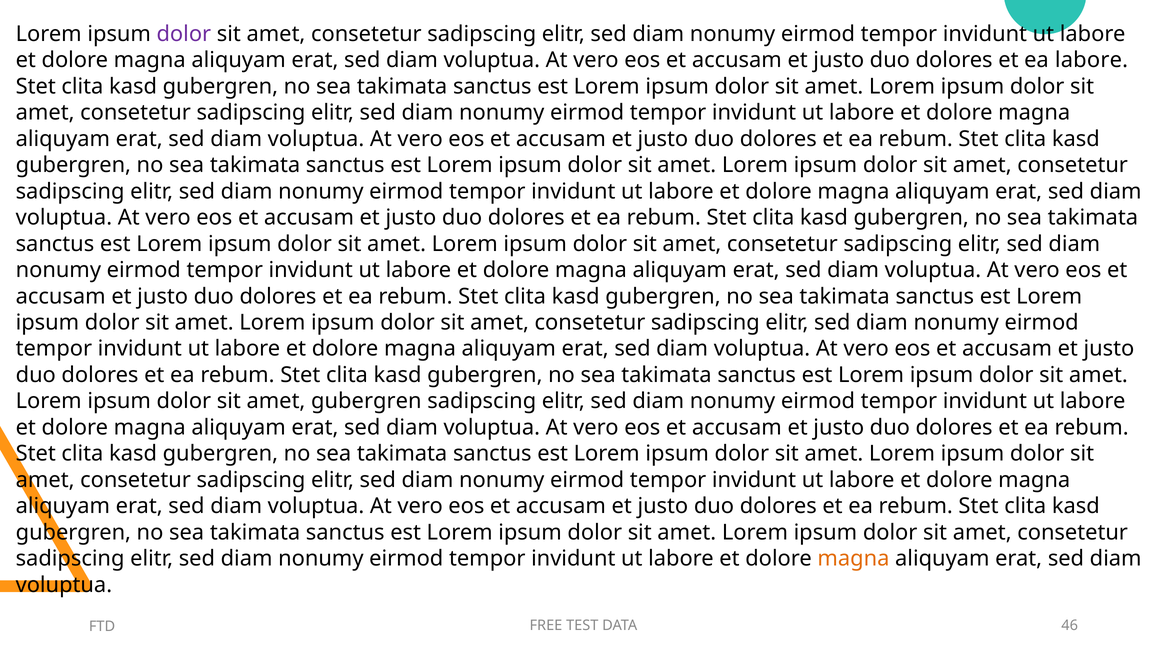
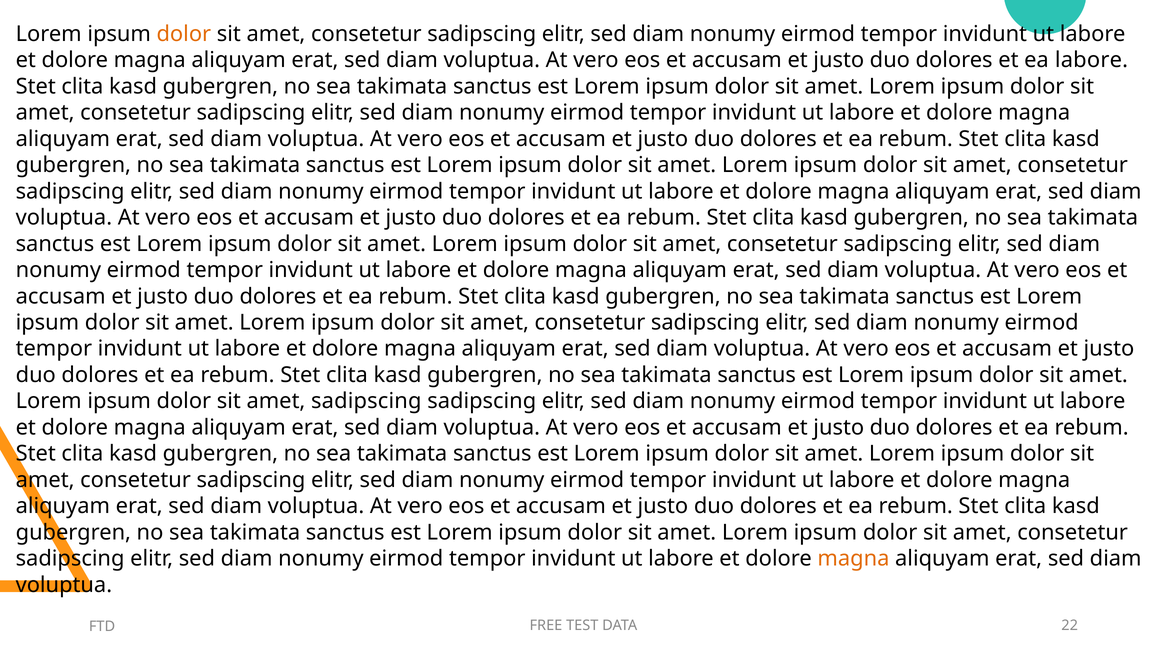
dolor colour: purple -> orange (184, 34)
amet gubergren: gubergren -> sadipscing (366, 402)
46: 46 -> 22 (1070, 626)
